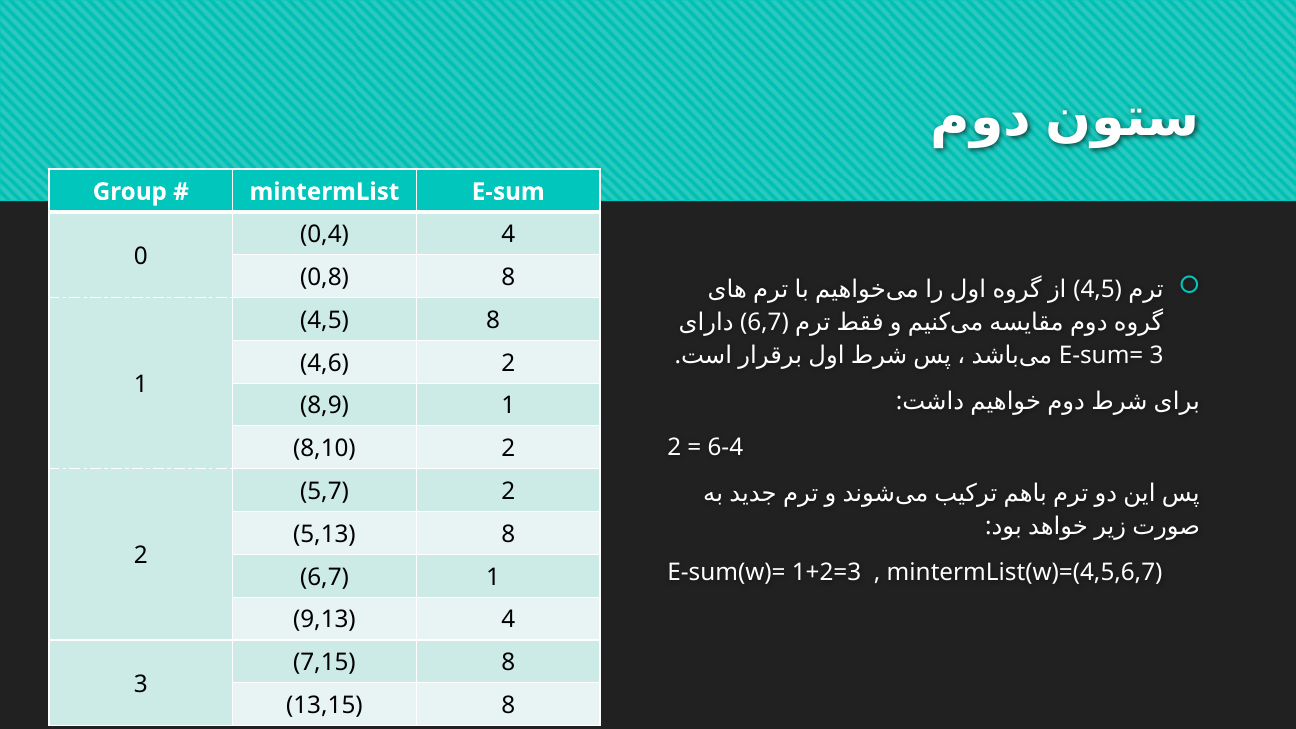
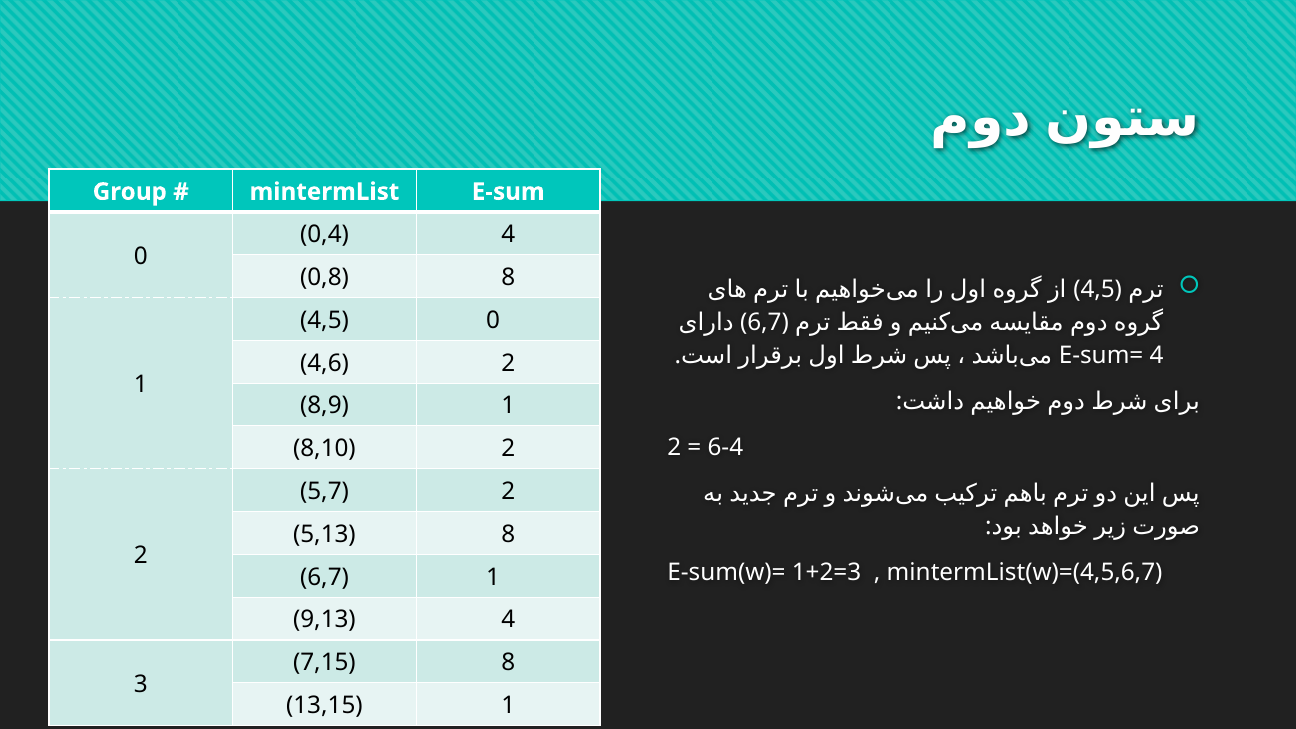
4,5 8: 8 -> 0 (493, 320)
E-sum= 3: 3 -> 4 (1157, 355)
13,15 8: 8 -> 1 (508, 706)
